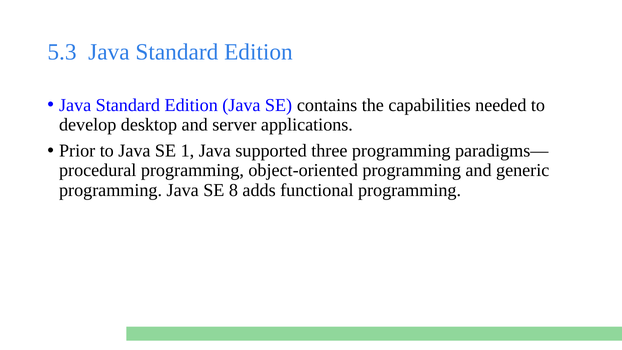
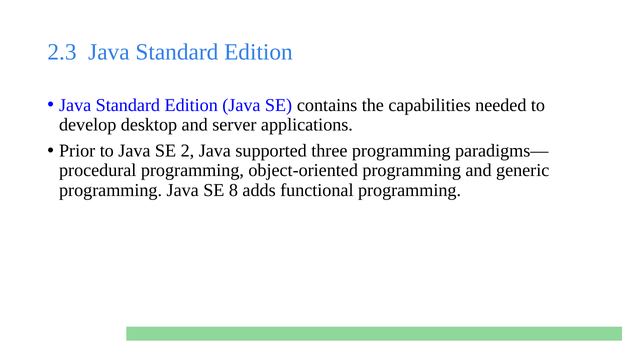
5.3: 5.3 -> 2.3 (62, 52)
1: 1 -> 2 (187, 151)
